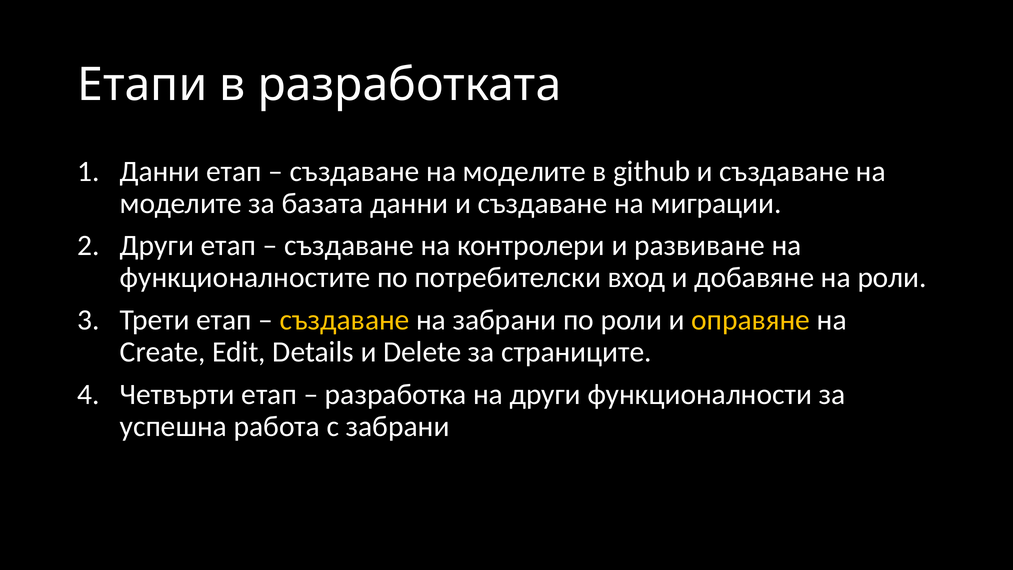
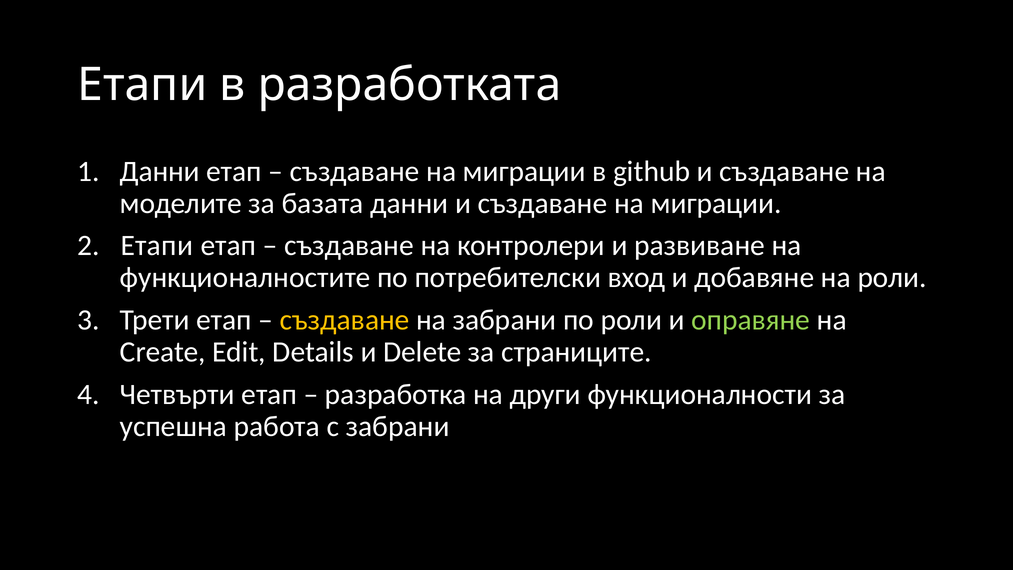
моделите: моделите -> миграции (524, 171)
Други: Други -> Етапи (157, 246)
оправяне colour: yellow -> light green (751, 320)
